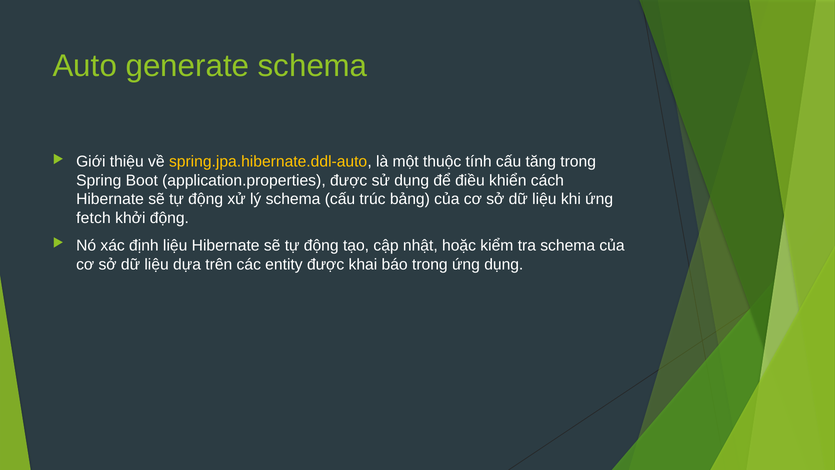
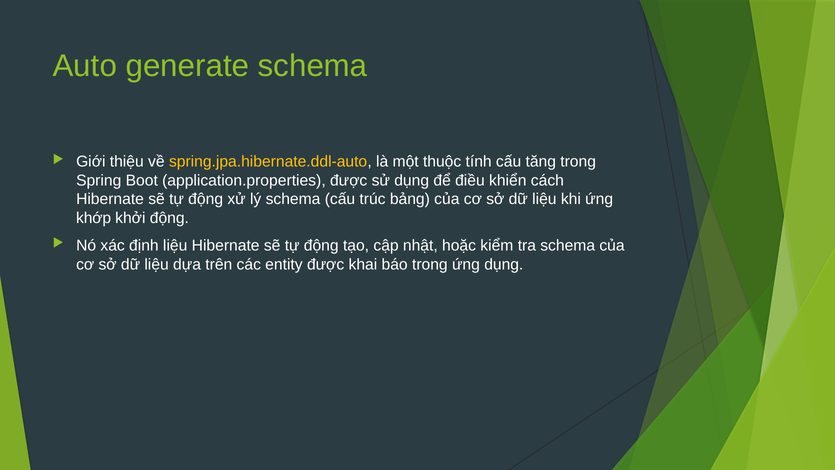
fetch: fetch -> khớp (94, 218)
